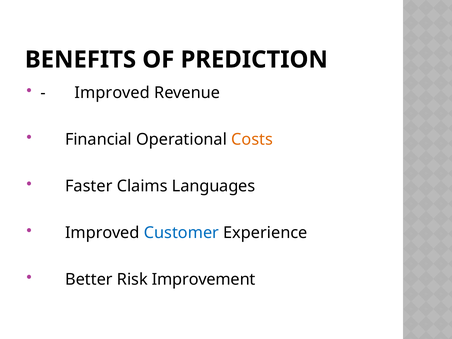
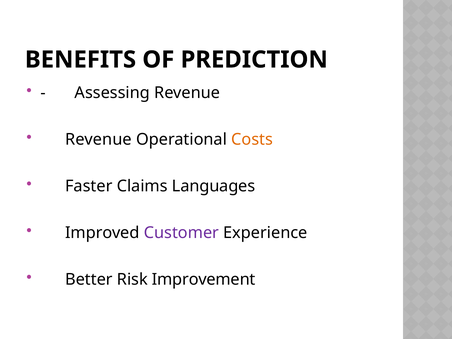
Improved: Improved -> Assessing (112, 93)
Financial: Financial -> Revenue (98, 139)
Customer colour: blue -> purple (181, 233)
